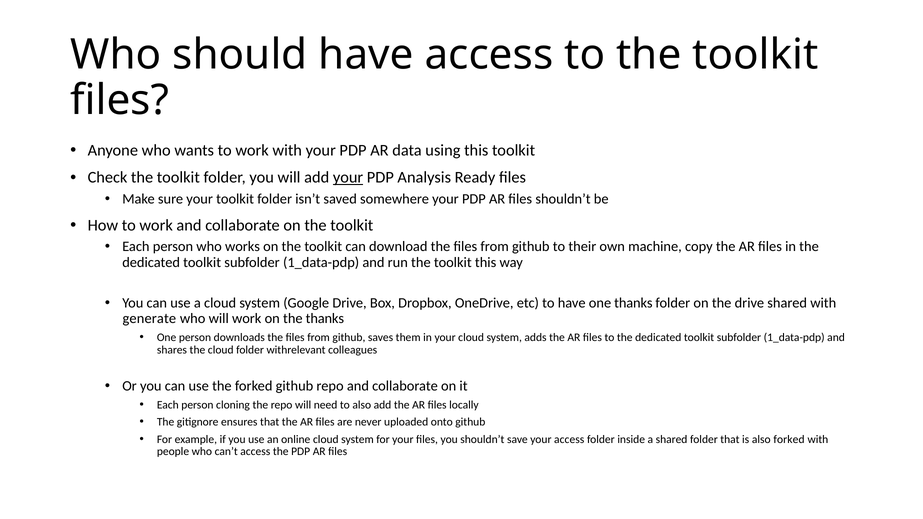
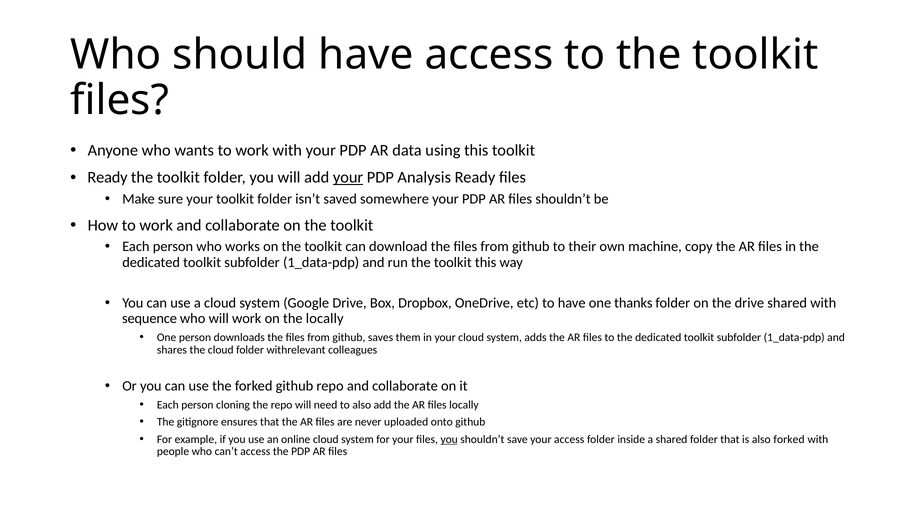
Check: Check -> Ready (108, 178)
generate: generate -> sequence (150, 319)
the thanks: thanks -> locally (325, 319)
you underline: none -> present (449, 439)
